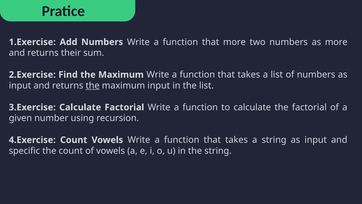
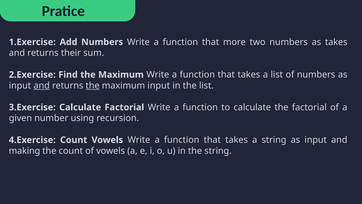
as more: more -> takes (336, 42)
and underline: none -> present (42, 85)
specific: specific -> making (24, 151)
